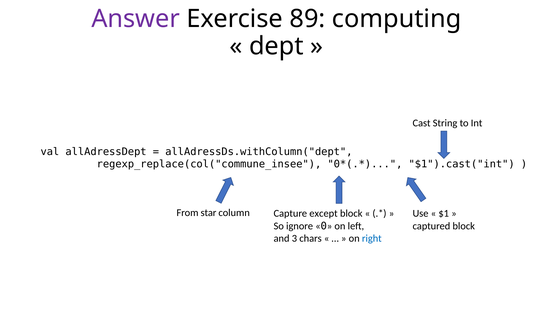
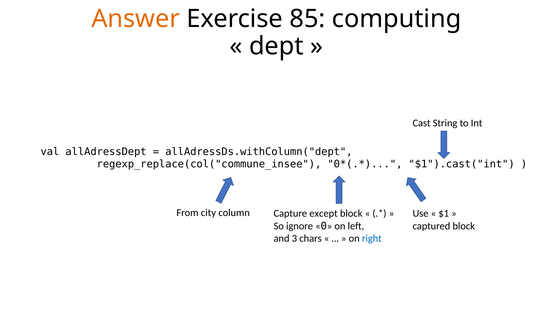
Answer colour: purple -> orange (136, 19)
89: 89 -> 85 (307, 19)
star: star -> city (208, 213)
